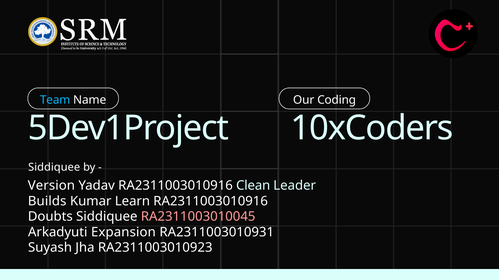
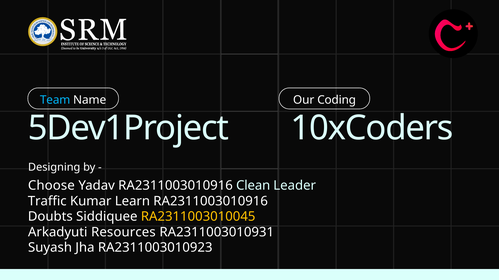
Siddiquee: Siddiquee -> Designing (54, 168)
Version: Version -> Choose (51, 186)
Builds: Builds -> Traffic (47, 202)
RA2311003010045 colour: pink -> yellow (198, 217)
Expansion: Expansion -> Resources (123, 233)
